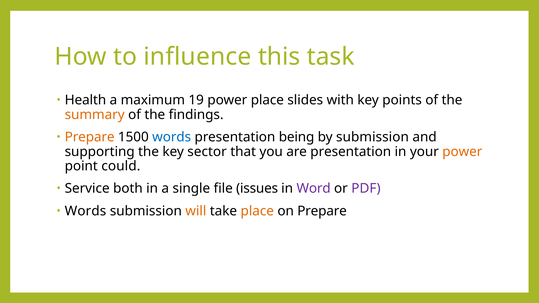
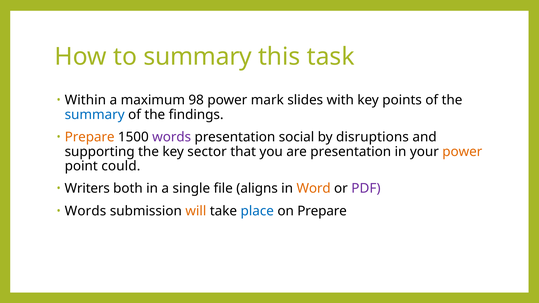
to influence: influence -> summary (198, 57)
Health: Health -> Within (85, 100)
19: 19 -> 98 (196, 100)
power place: place -> mark (267, 100)
summary colour: orange -> blue (95, 115)
words colour: blue -> purple (172, 137)
being: being -> social (297, 137)
by submission: submission -> disruptions (372, 137)
Service: Service -> Writers (87, 189)
issues: issues -> aligns (257, 189)
Word colour: purple -> orange (314, 189)
place colour: orange -> blue (257, 211)
